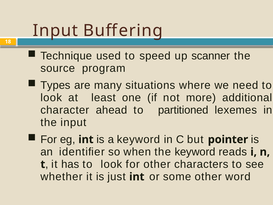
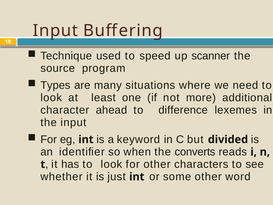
partitioned: partitioned -> difference (183, 110)
pointer: pointer -> divided (228, 139)
the keyword: keyword -> converts (195, 152)
